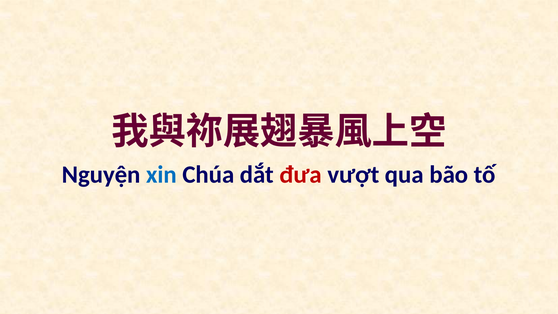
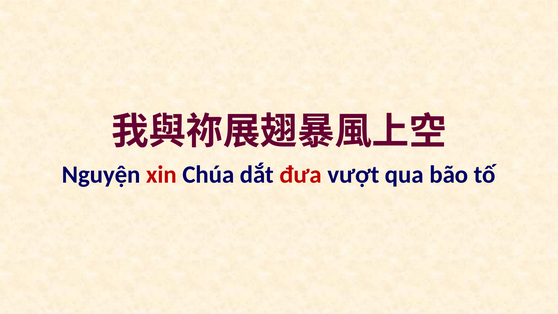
xin colour: blue -> red (161, 175)
